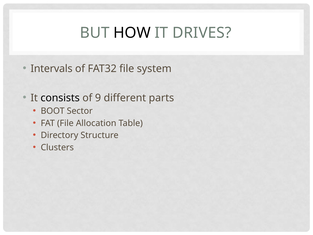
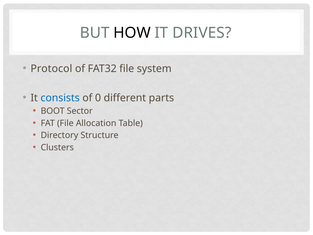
Intervals: Intervals -> Protocol (51, 69)
consists colour: black -> blue (60, 98)
9: 9 -> 0 (98, 98)
